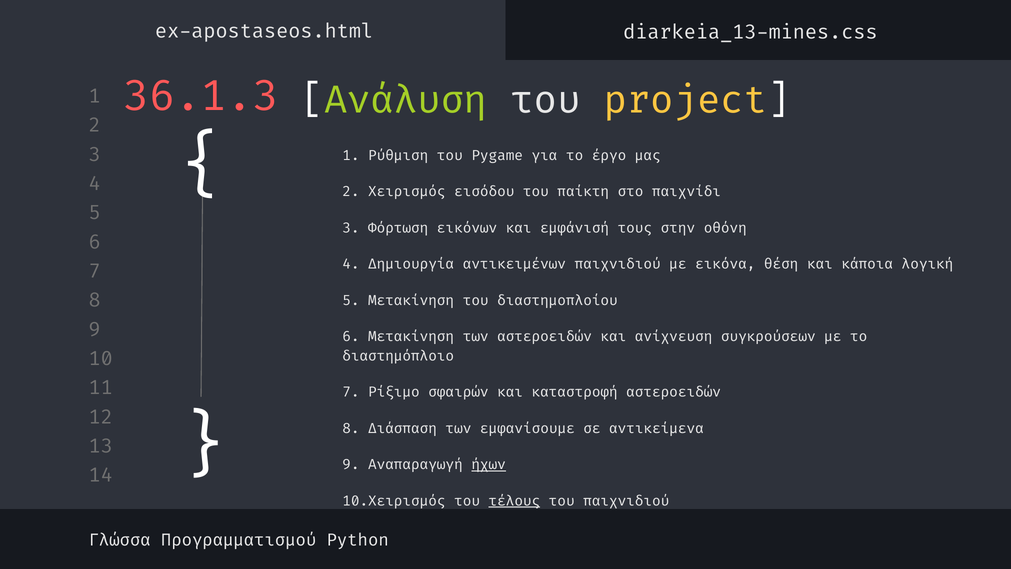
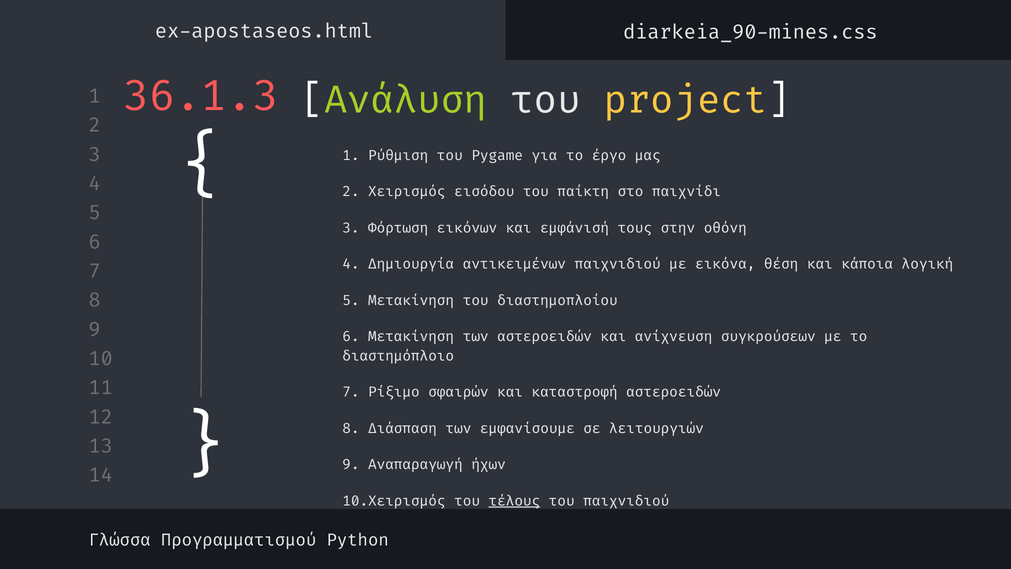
diarkeia_13-mines.css: diarkeia_13-mines.css -> diarkeia_90-mines.css (750, 32)
αντικείμενα: αντικείμενα -> λειτουργιών (656, 428)
ήχων underline: present -> none (489, 465)
